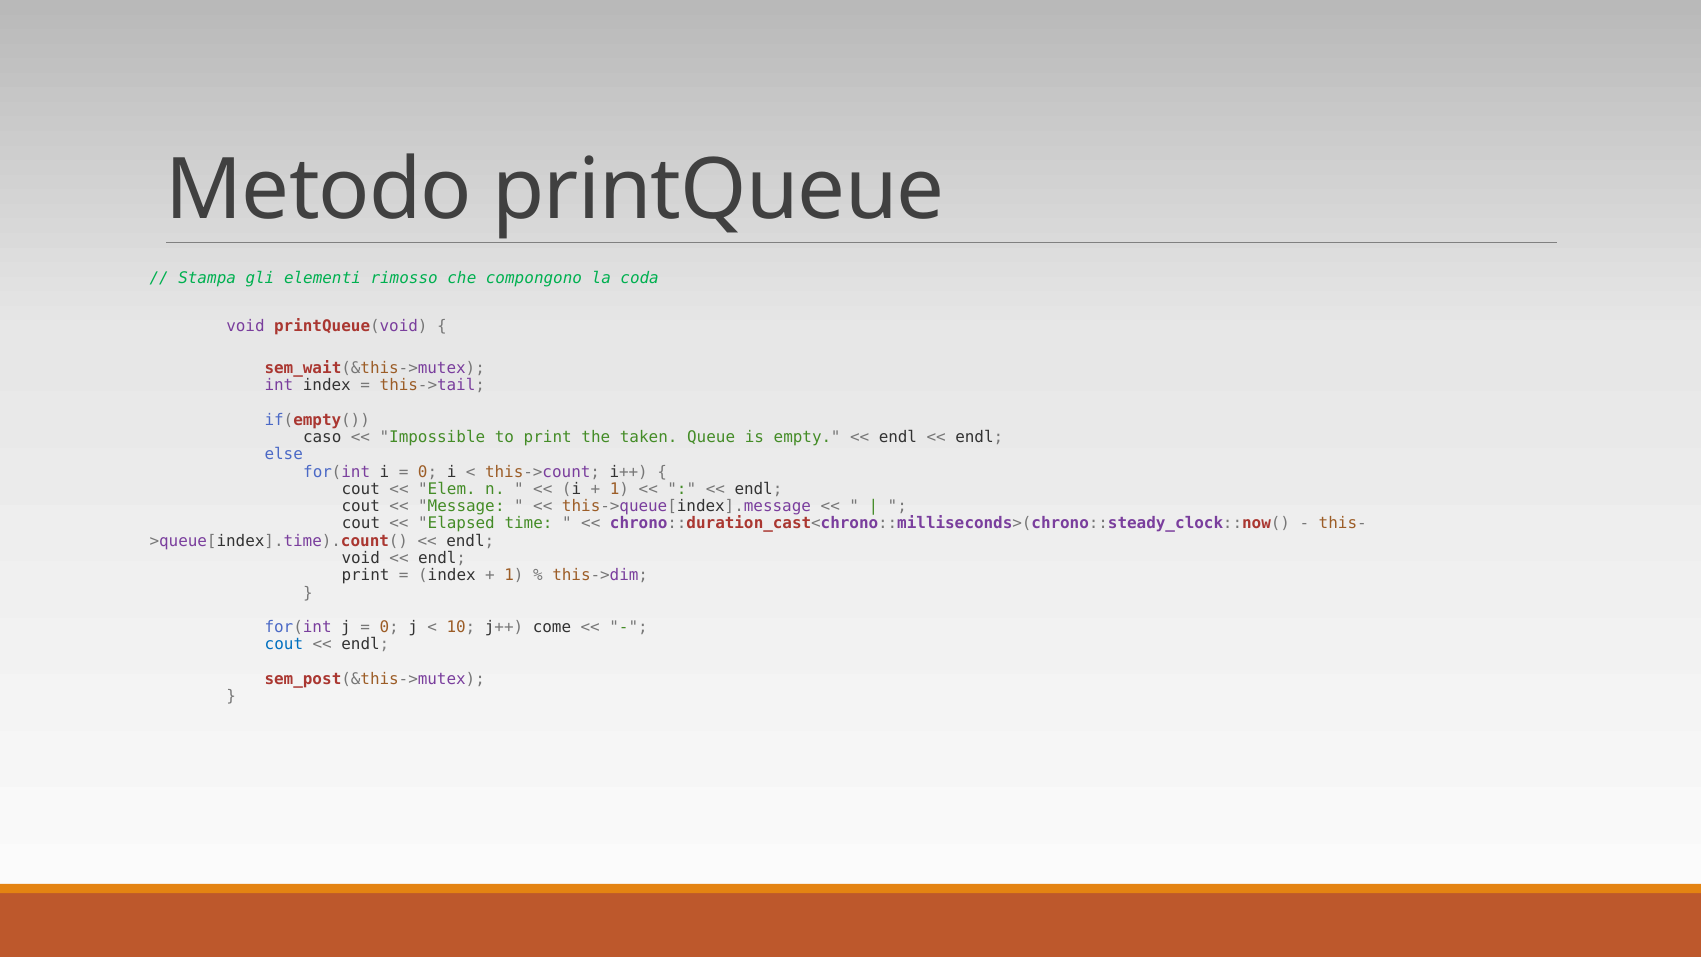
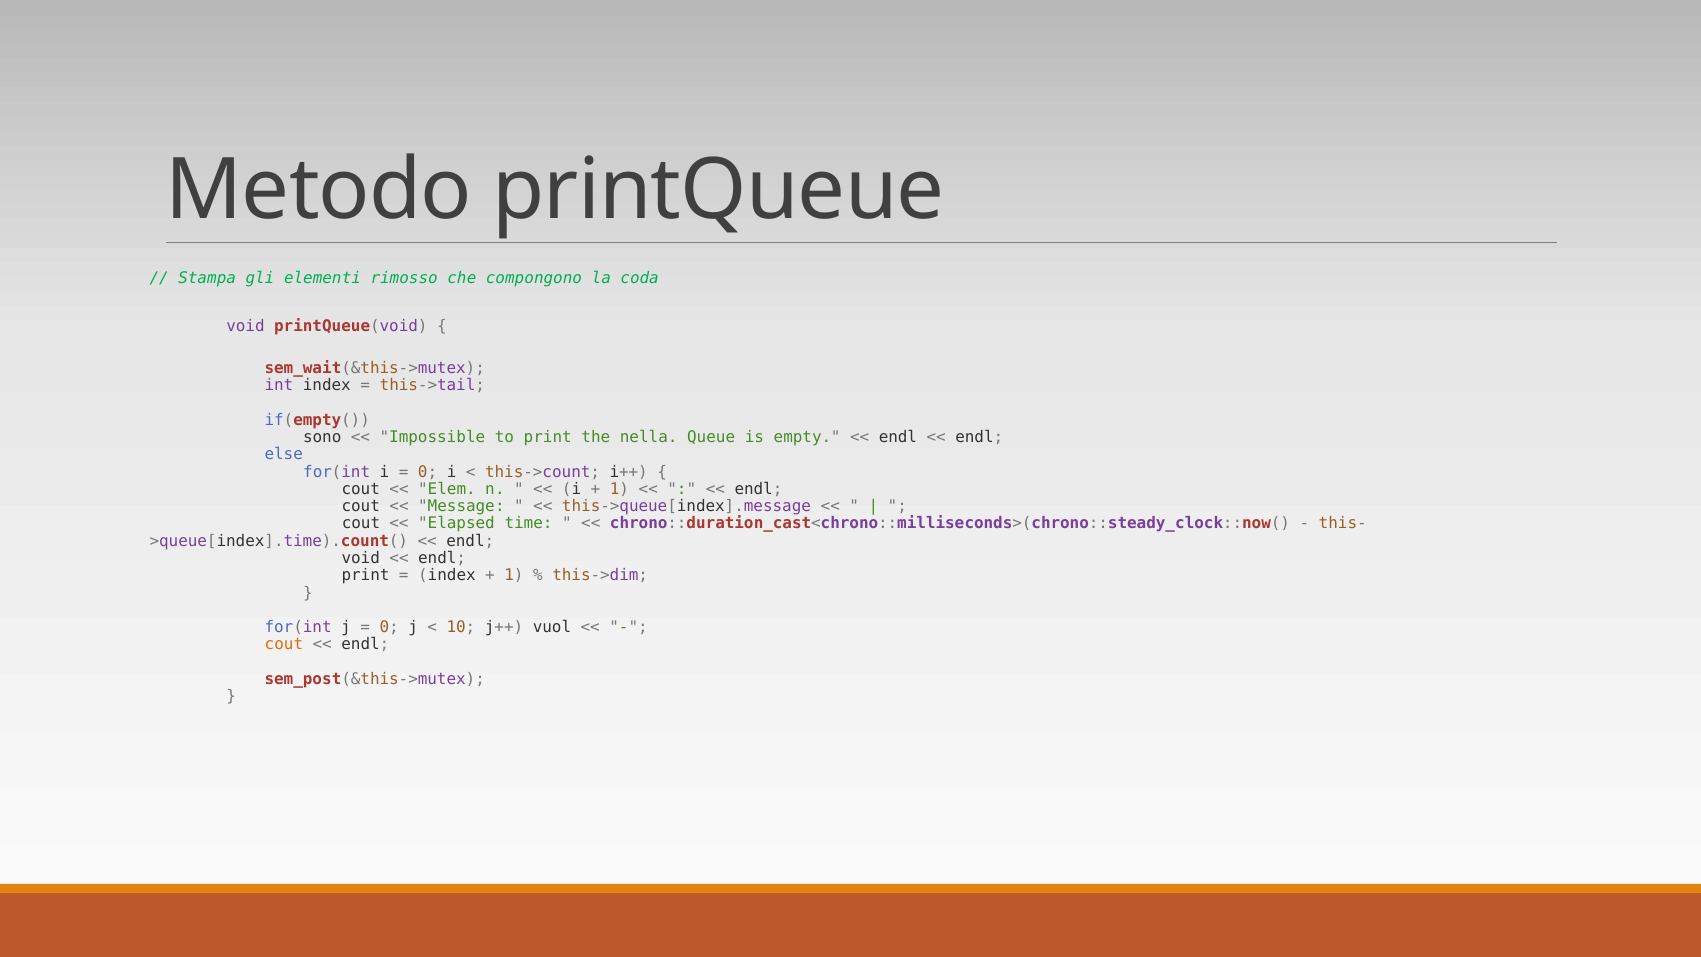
caso: caso -> sono (322, 437)
taken: taken -> nella (649, 437)
come: come -> vuol (552, 627)
cout colour: blue -> orange (284, 645)
